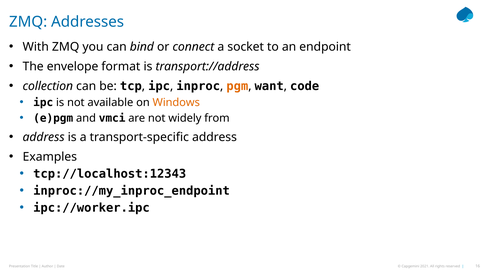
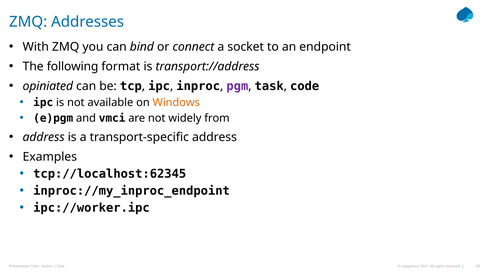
envelope: envelope -> following (73, 67)
collection: collection -> opiniated (48, 86)
pgm colour: orange -> purple (237, 86)
want: want -> task (269, 86)
tcp://localhost:12343: tcp://localhost:12343 -> tcp://localhost:62345 (110, 174)
